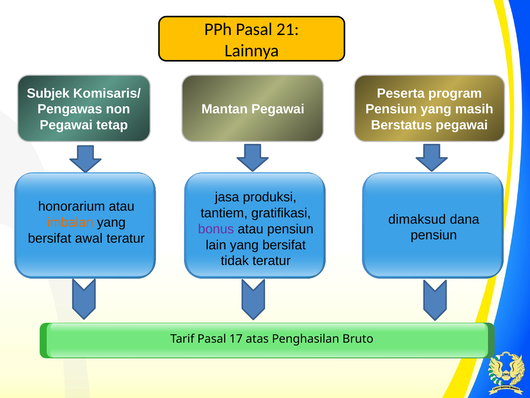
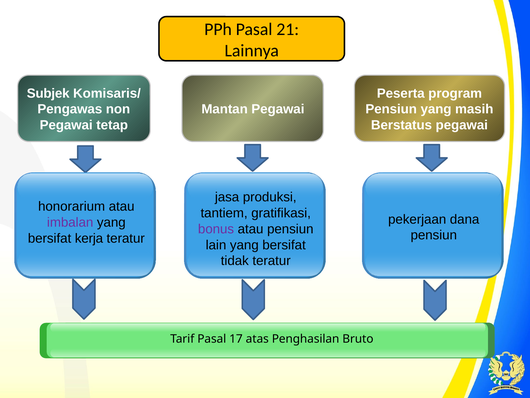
dimaksud: dimaksud -> pekerjaan (417, 219)
imbalan colour: orange -> purple (70, 222)
awal: awal -> kerja (89, 238)
